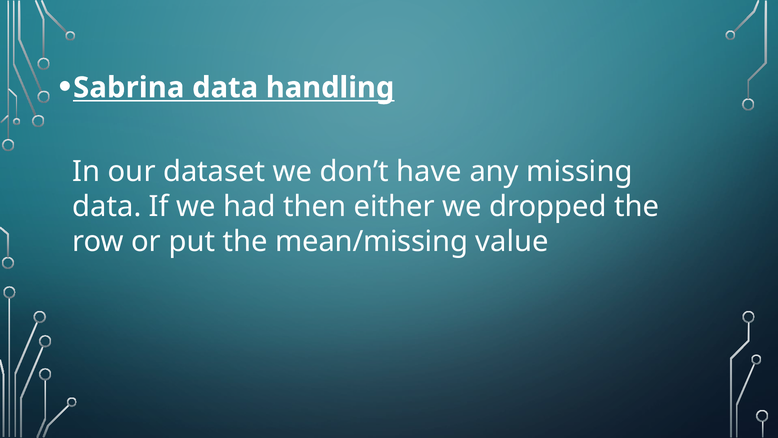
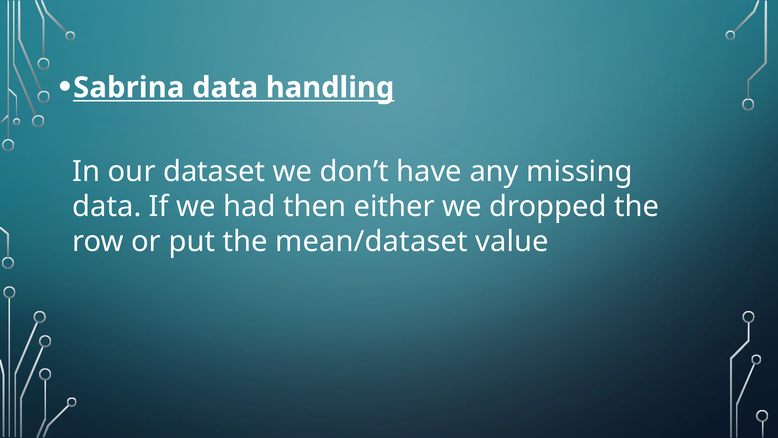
mean/missing: mean/missing -> mean/dataset (372, 241)
